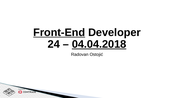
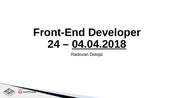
Front-End underline: present -> none (59, 32)
